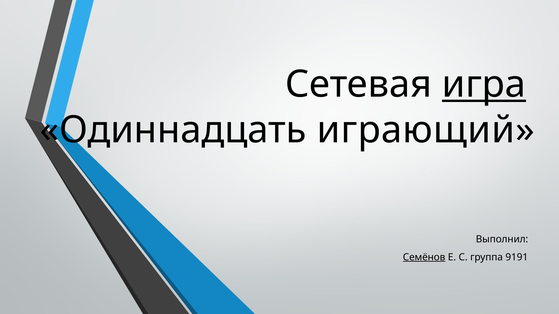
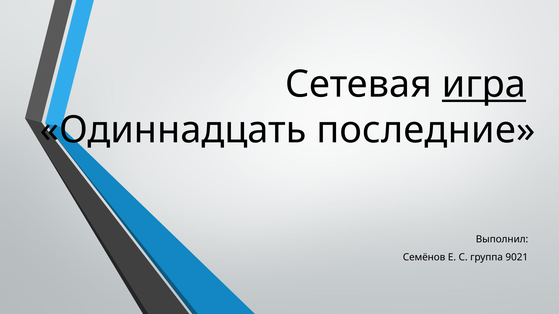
играющий: играющий -> последние (426, 130)
Семёнов underline: present -> none (424, 257)
9191: 9191 -> 9021 (517, 257)
